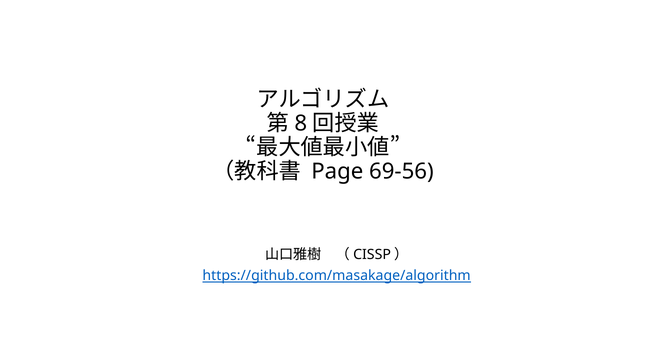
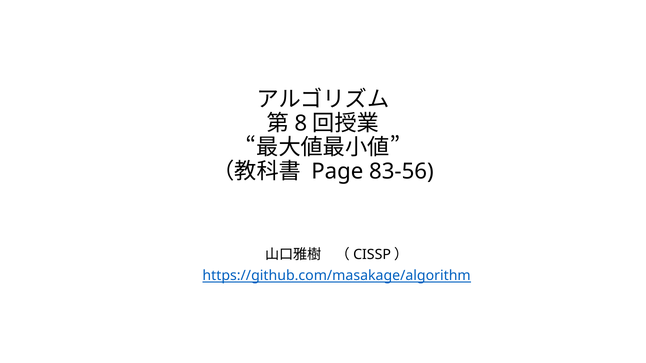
69-56: 69-56 -> 83-56 (401, 171)
